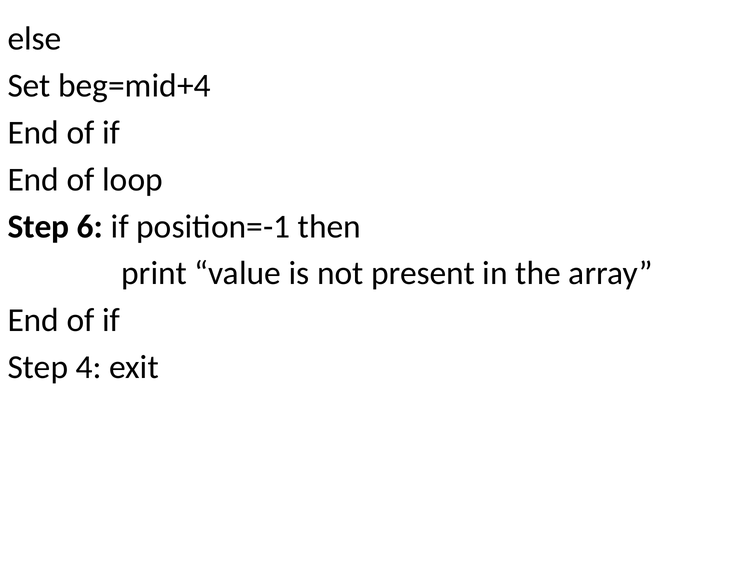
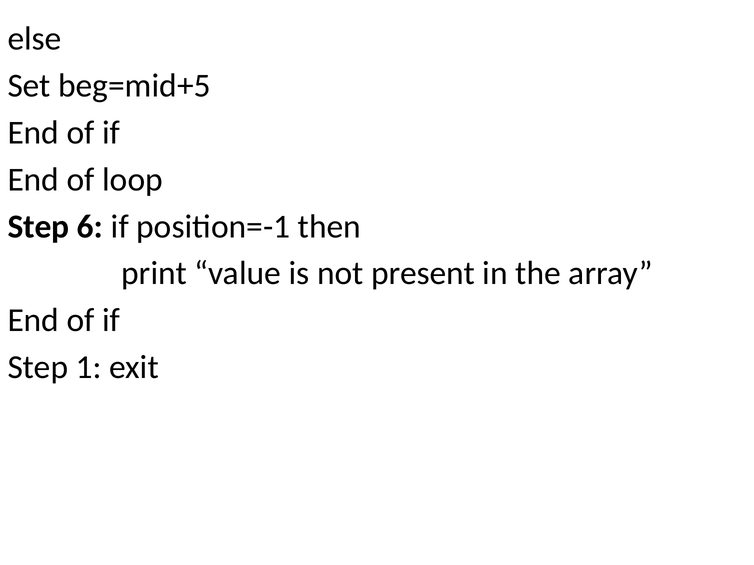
beg=mid+4: beg=mid+4 -> beg=mid+5 (134, 86)
4: 4 -> 1 (89, 368)
